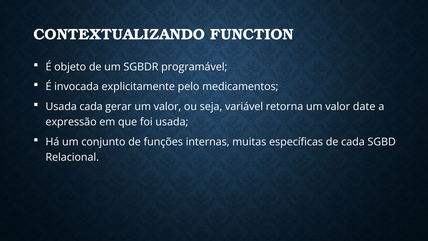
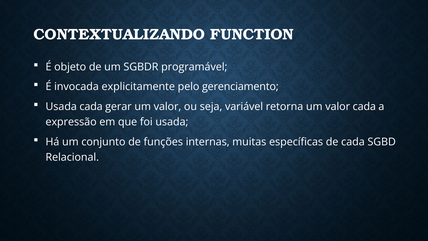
medicamentos: medicamentos -> gerenciamento (240, 87)
valor date: date -> cada (364, 107)
